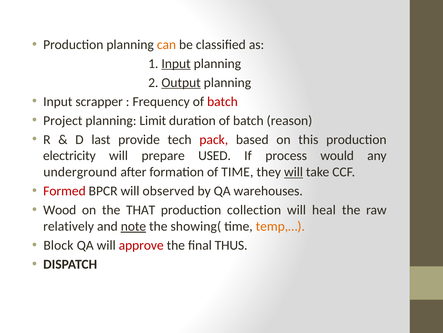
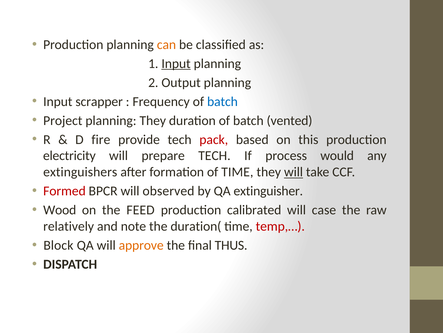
Output underline: present -> none (181, 82)
batch colour: red -> blue (222, 101)
planning Limit: Limit -> They (153, 120)
reason: reason -> vented (290, 120)
last: last -> fire (101, 139)
prepare USED: USED -> TECH (214, 155)
underground: underground -> extinguishers (80, 172)
warehouses: warehouses -> extinguisher (268, 191)
THAT: THAT -> FEED (141, 210)
collection: collection -> calibrated (254, 210)
heal: heal -> case (324, 210)
note underline: present -> none (133, 226)
showing(: showing( -> duration( (196, 226)
temp,… colour: orange -> red (280, 226)
approve colour: red -> orange (141, 245)
